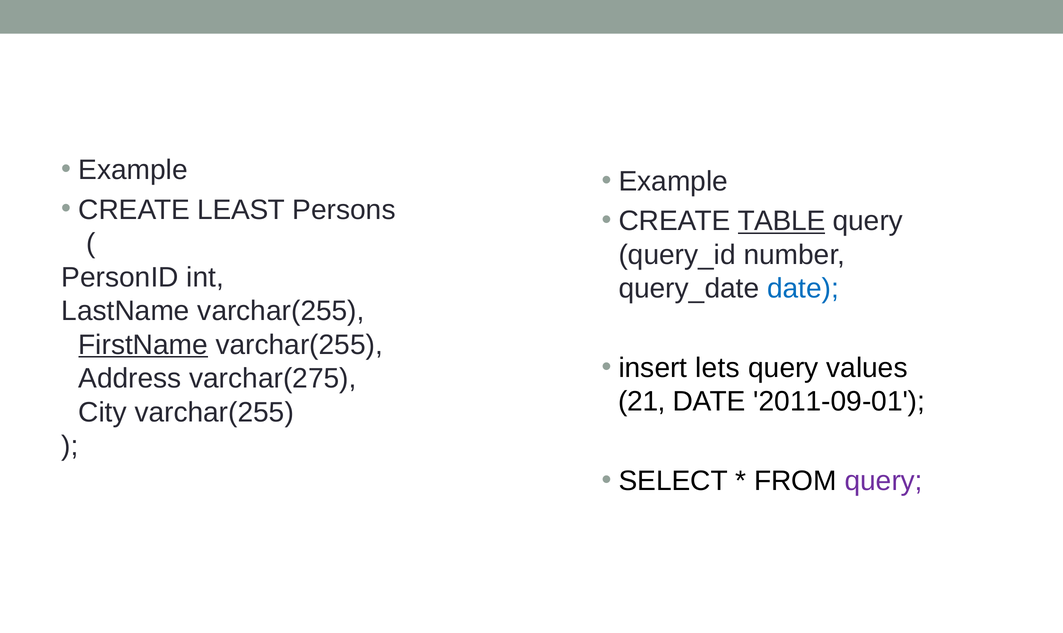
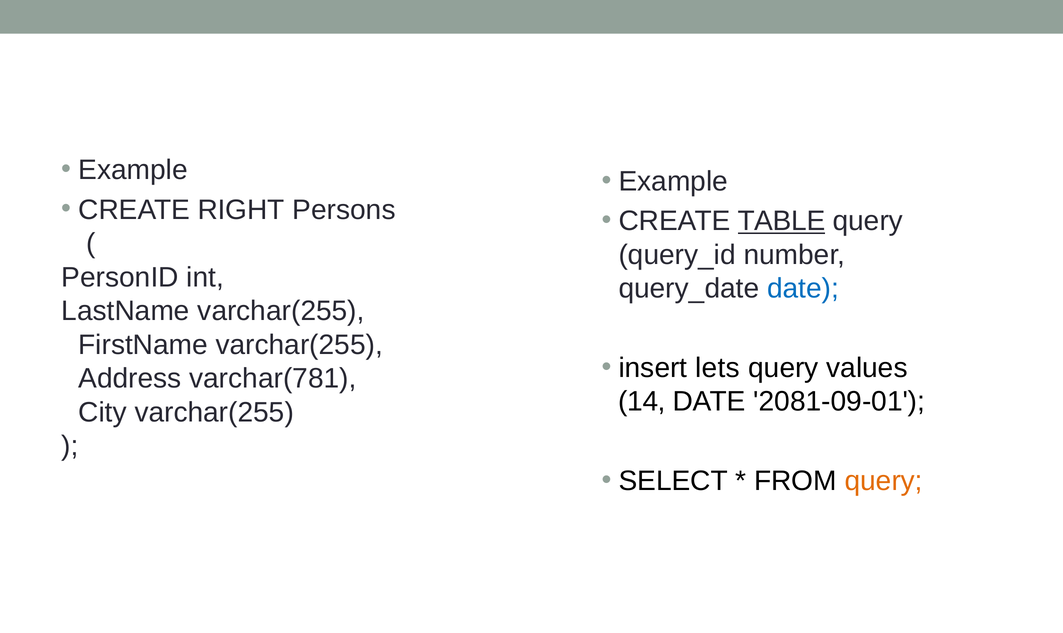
LEAST: LEAST -> RIGHT (241, 210)
FirstName underline: present -> none (143, 345)
varchar(275: varchar(275 -> varchar(781 (273, 378)
21: 21 -> 14 (642, 402)
2011-09-01: 2011-09-01 -> 2081-09-01 (839, 402)
query colour: purple -> orange (884, 481)
